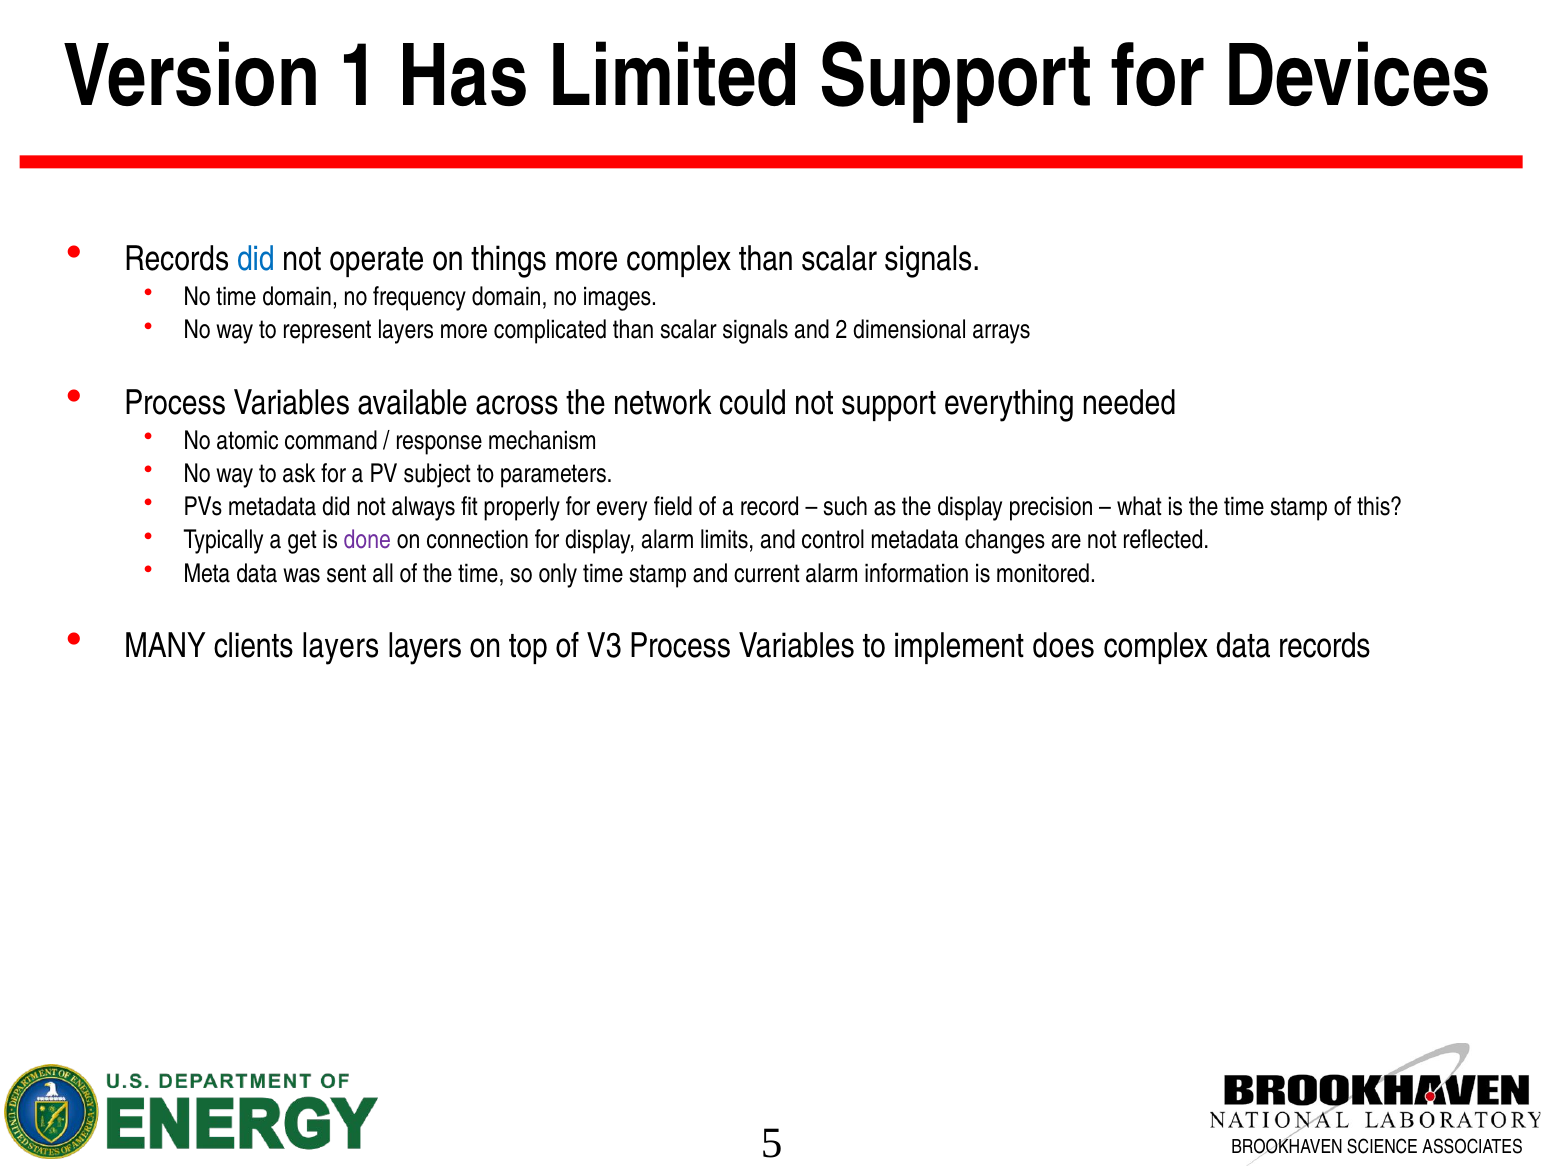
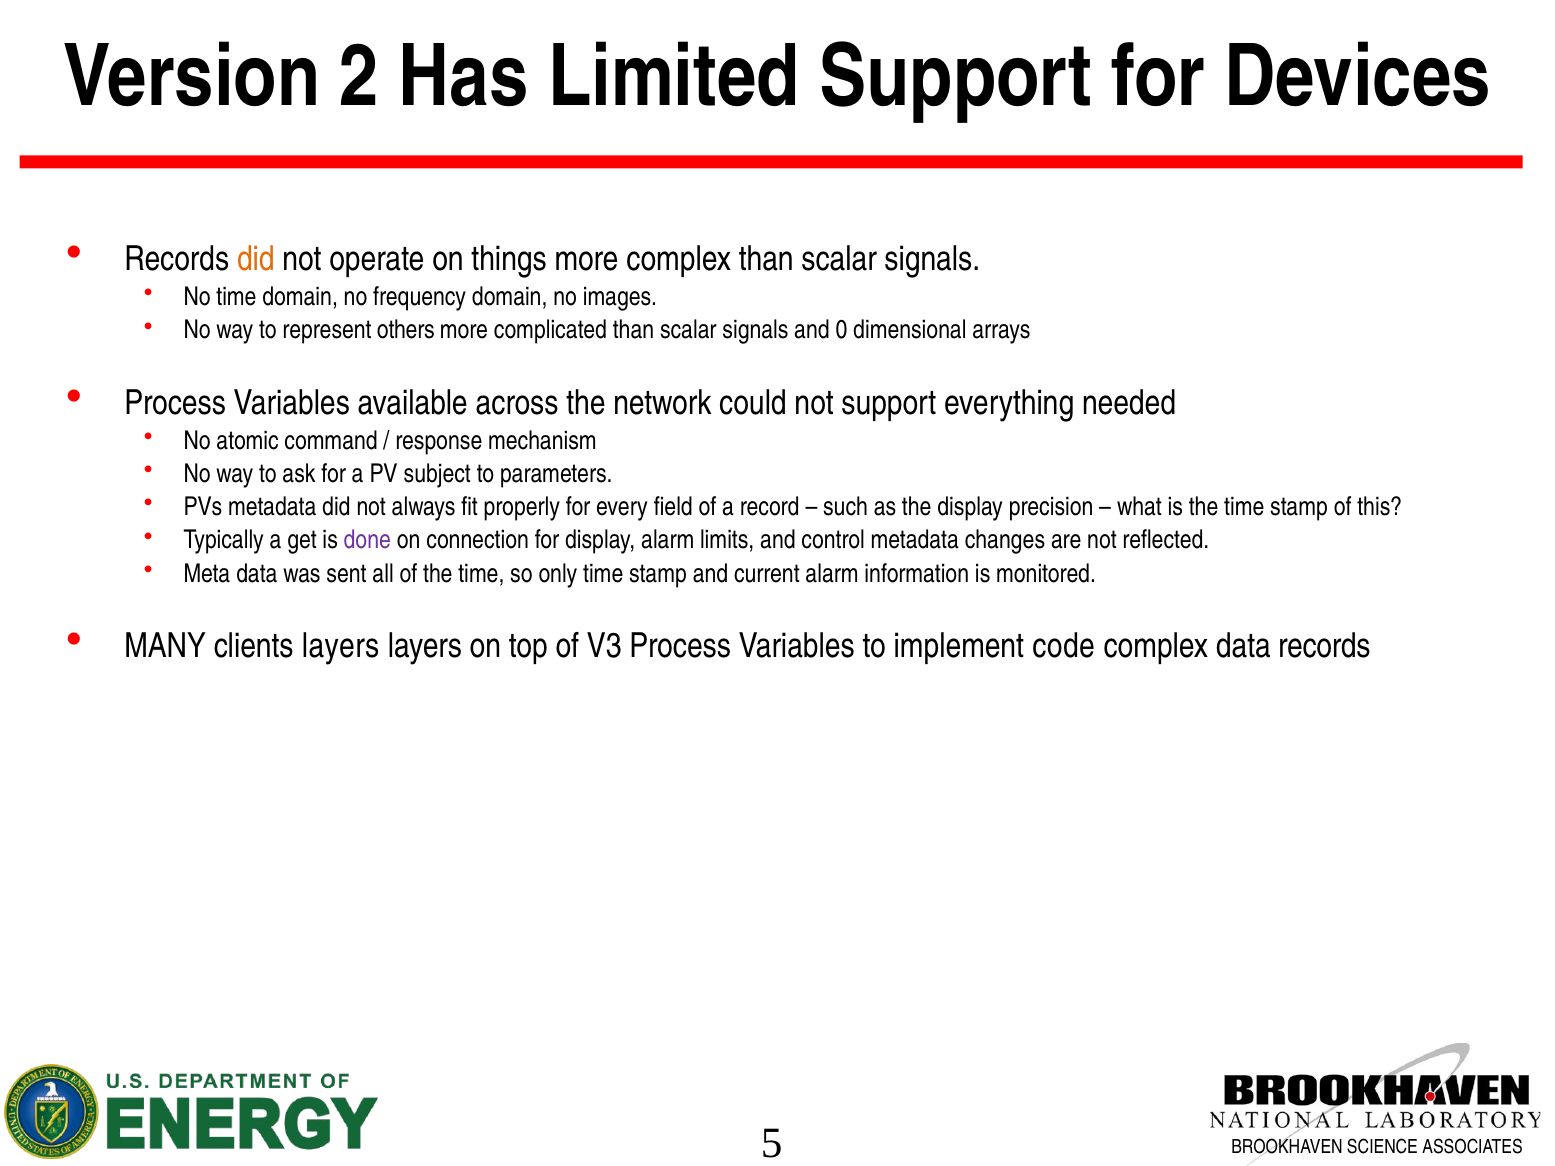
1: 1 -> 2 (359, 77)
did colour: blue -> orange (256, 259)
represent layers: layers -> others (406, 330)
2: 2 -> 0 (841, 330)
does: does -> code (1064, 646)
